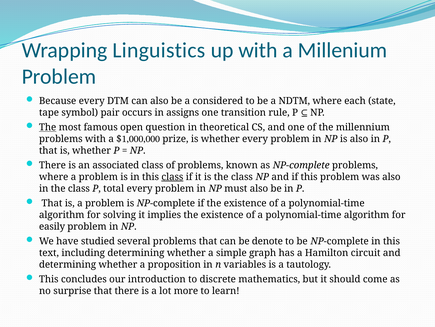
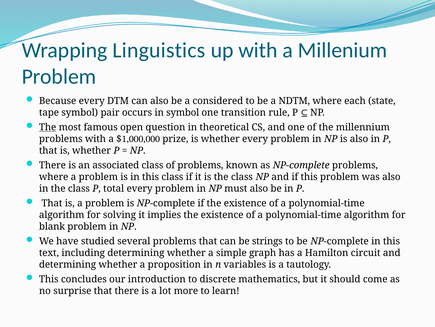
in assigns: assigns -> symbol (183, 112)
class underline: present -> none (172, 177)
easily: easily -> blank (52, 226)
denote: denote -> strings (267, 241)
